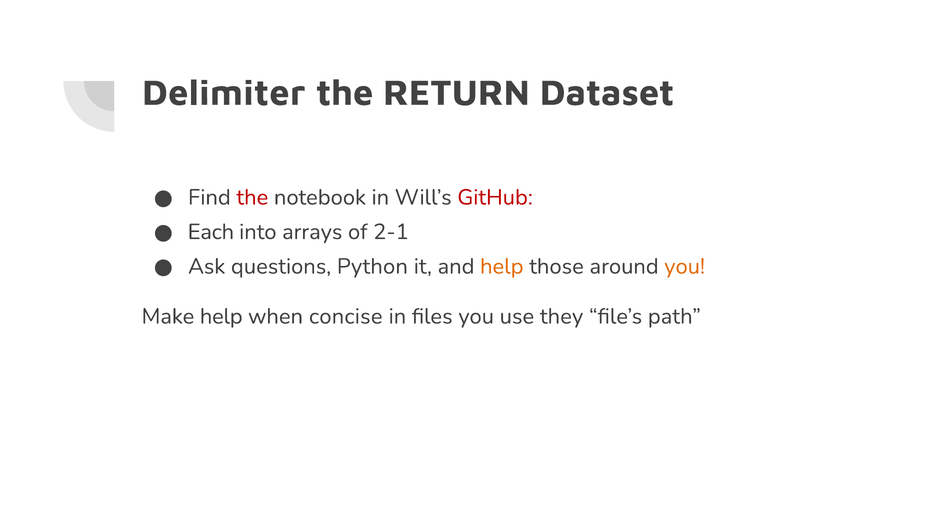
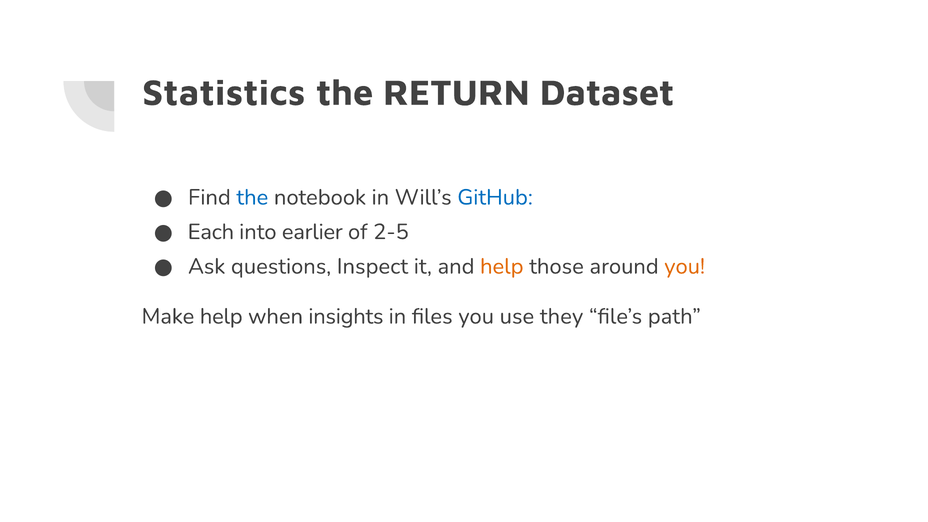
Delimiter: Delimiter -> Statistics (224, 93)
the colour: red -> blue (252, 197)
GitHub colour: red -> blue (495, 197)
arrays: arrays -> earlier (312, 232)
2-1: 2-1 -> 2-5 (391, 232)
Python: Python -> Inspect (372, 266)
concise: concise -> insights (346, 316)
